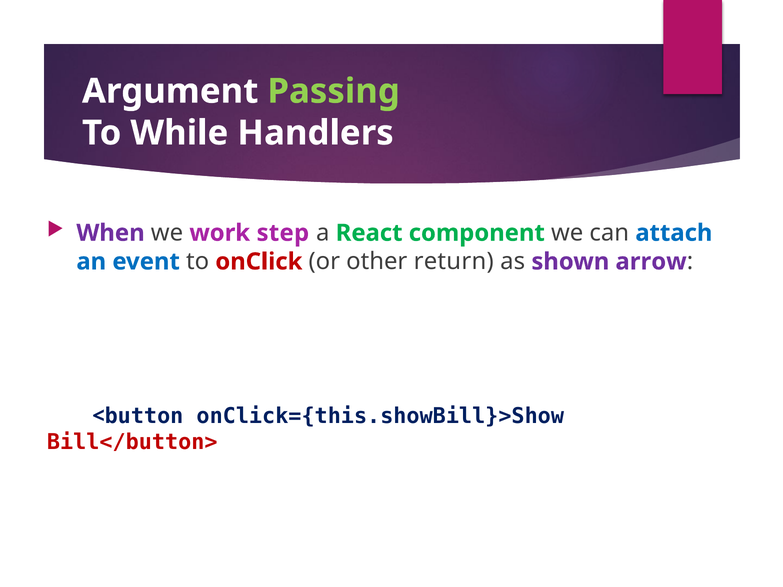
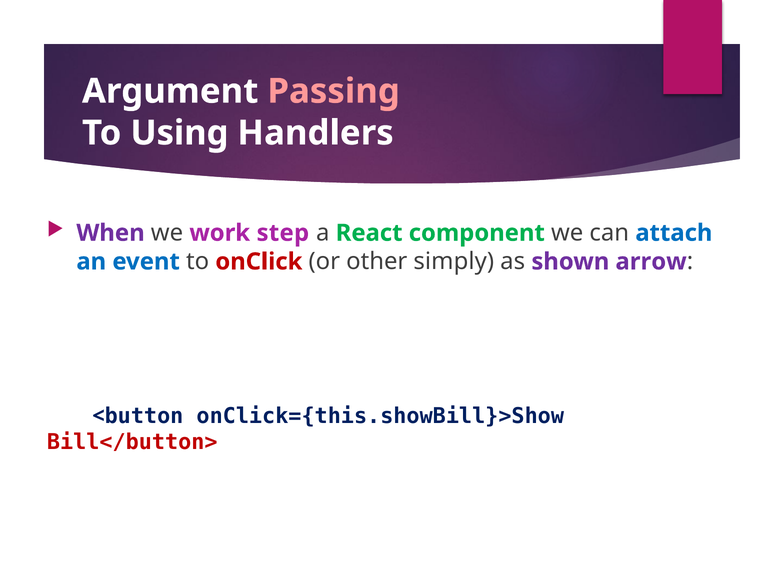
Passing colour: light green -> pink (334, 91)
While: While -> Using (179, 133)
return: return -> simply (454, 262)
